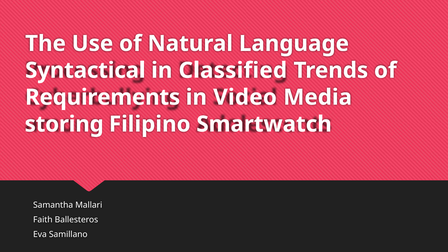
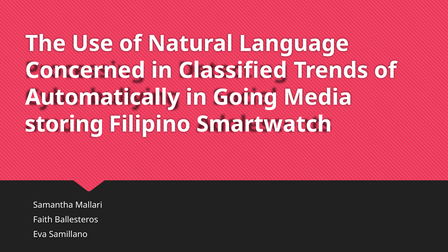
Syntactical: Syntactical -> Concerned (85, 70)
Requirements: Requirements -> Automatically (103, 97)
Video: Video -> Going (245, 97)
